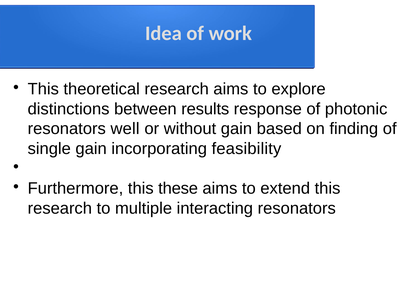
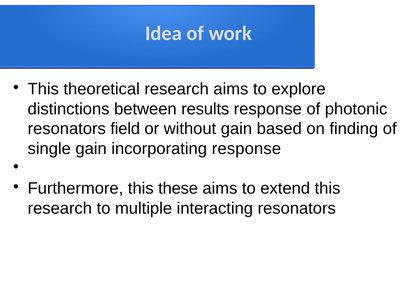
well: well -> field (125, 129)
incorporating feasibility: feasibility -> response (246, 149)
